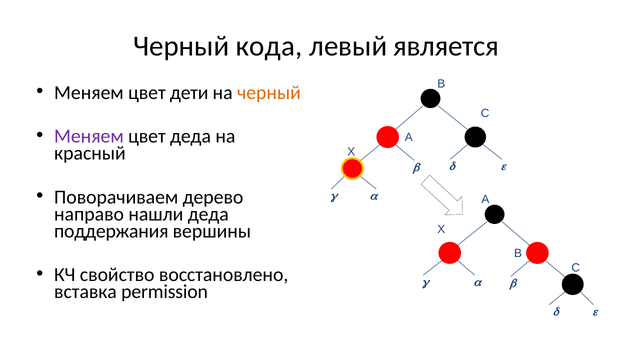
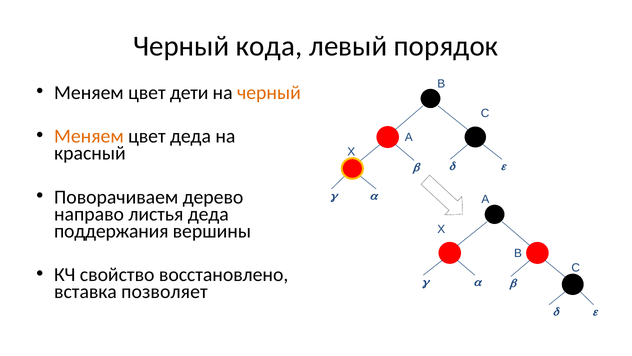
является: является -> порядок (446, 46)
Меняем colour: purple -> orange (89, 136)
нашли: нашли -> листья (156, 214)
permission: permission -> позволяет (164, 291)
